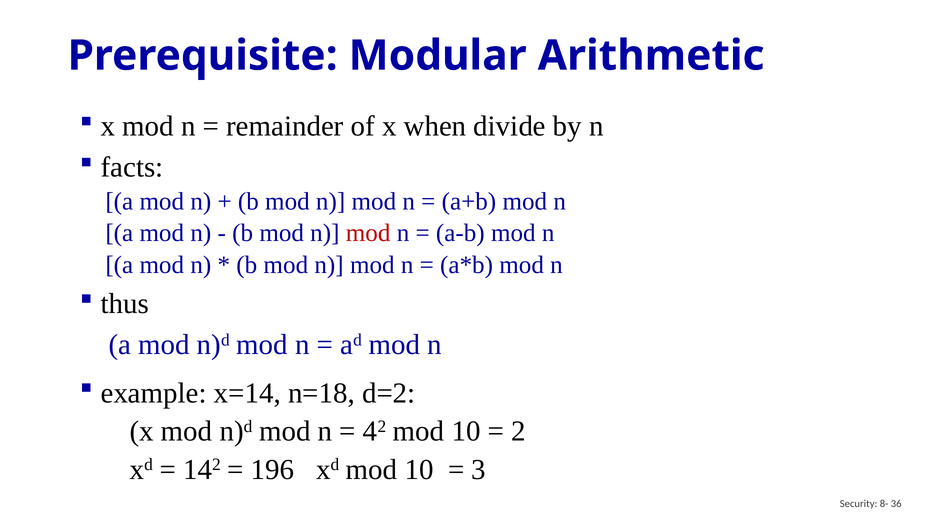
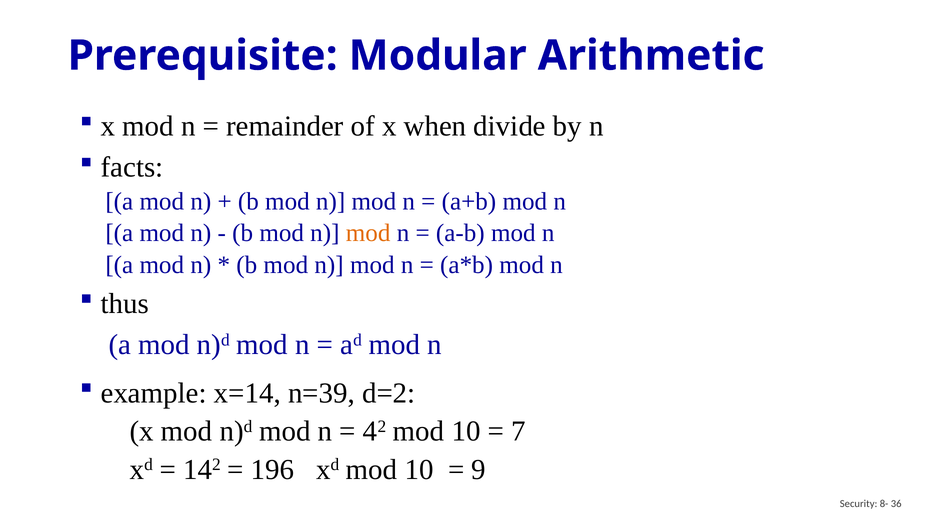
mod colour: red -> orange (368, 233)
n=18: n=18 -> n=39 (321, 393)
2: 2 -> 7 (519, 431)
3: 3 -> 9 (479, 469)
